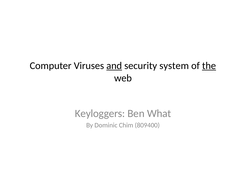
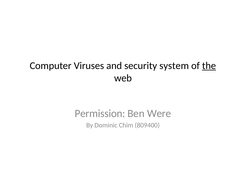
and underline: present -> none (114, 65)
Keyloggers: Keyloggers -> Permission (100, 113)
What: What -> Were (159, 113)
